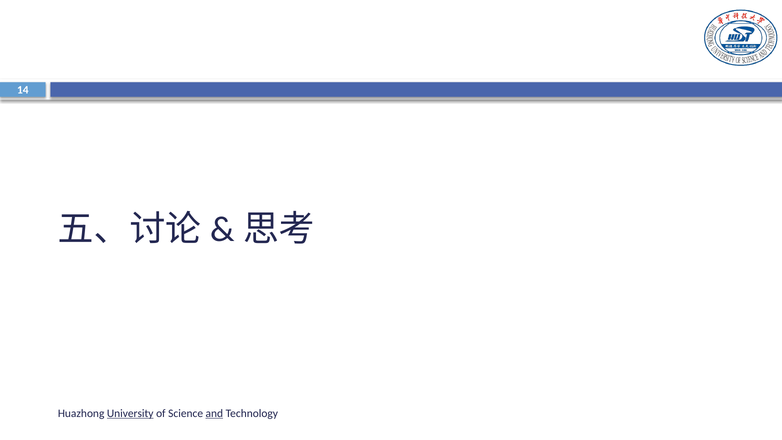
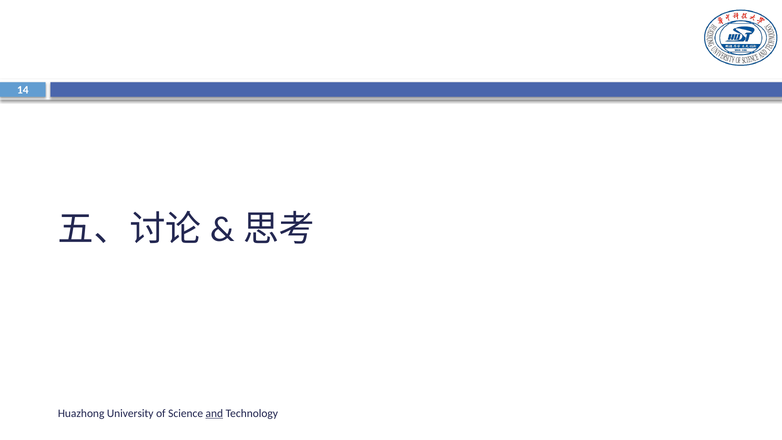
University underline: present -> none (130, 413)
